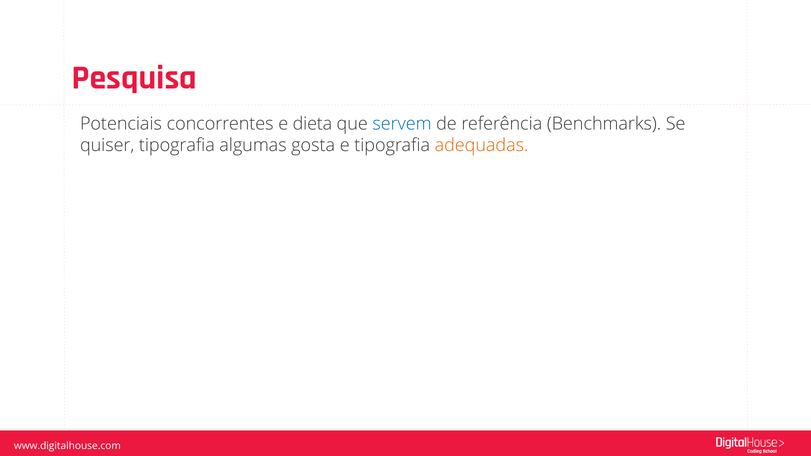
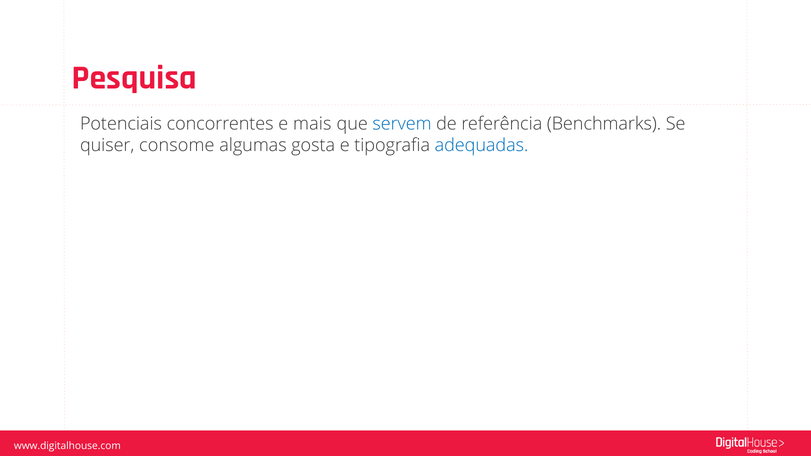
dieta: dieta -> mais (312, 124)
quiser tipografia: tipografia -> consome (177, 145)
adequadas colour: orange -> blue (481, 145)
